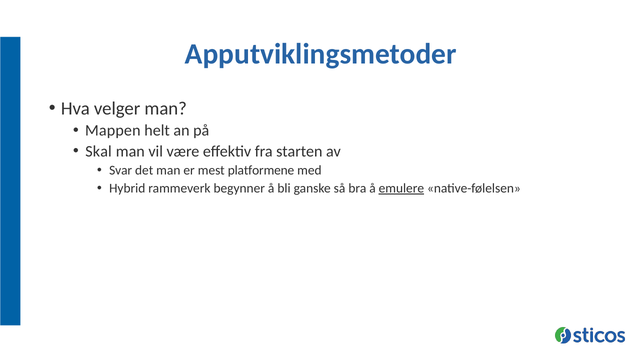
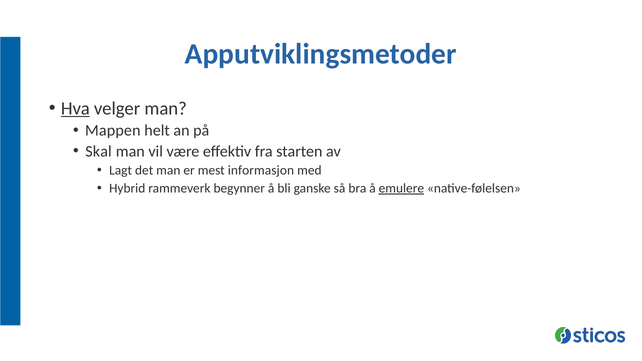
Hva underline: none -> present (75, 109)
Svar: Svar -> Lagt (121, 171)
platformene: platformene -> informasjon (261, 171)
